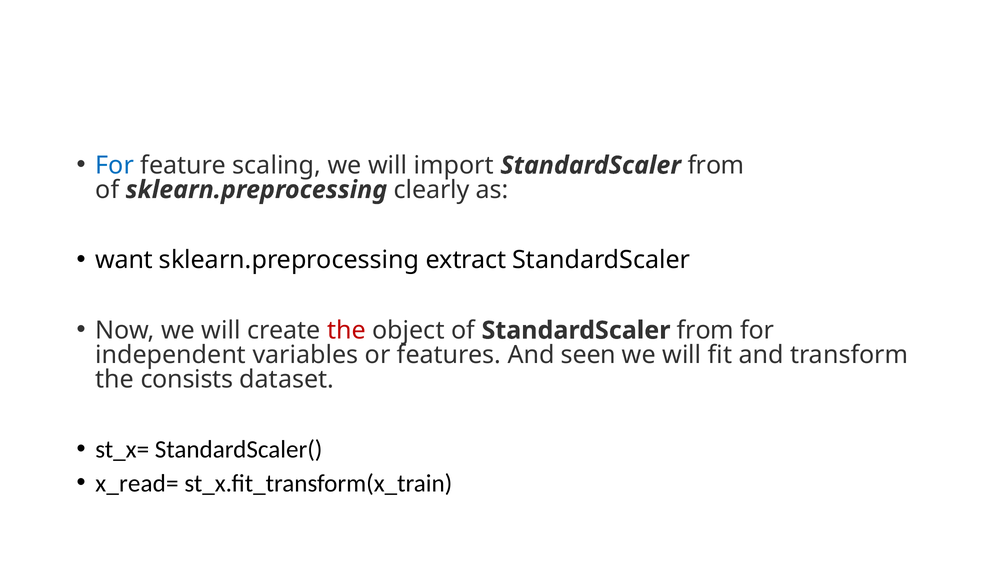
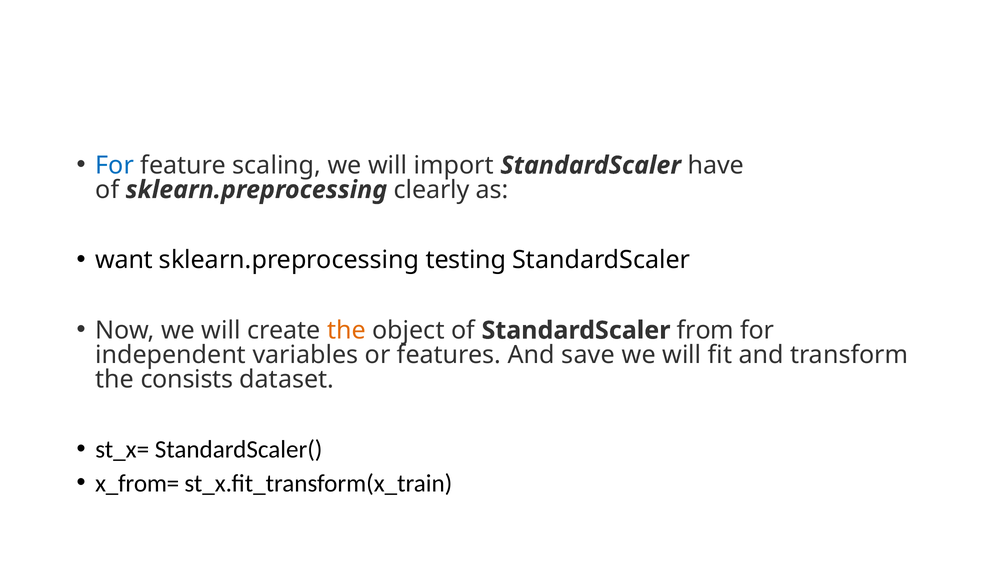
import StandardScaler from: from -> have (716, 165)
extract: extract -> testing (466, 260)
the colour: red -> orange (346, 330)
seen: seen -> save (588, 355)
x_read=: x_read= -> x_from= (137, 483)
